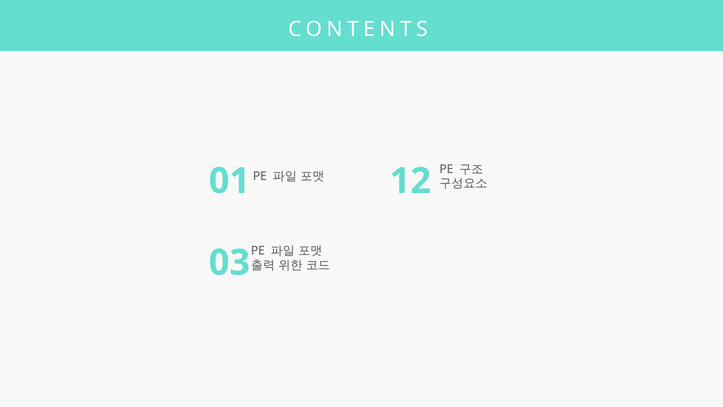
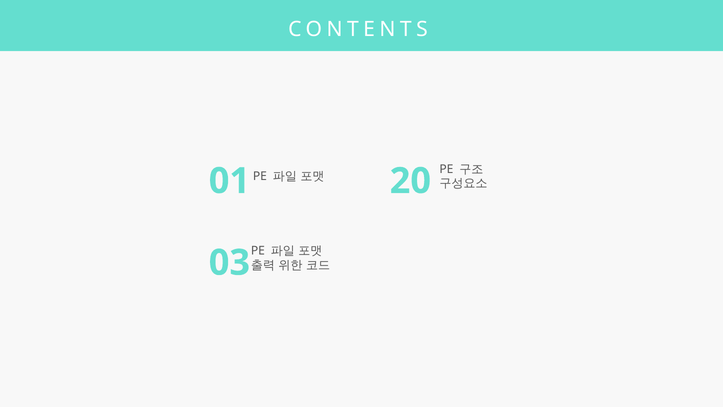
12: 12 -> 20 (410, 181)
